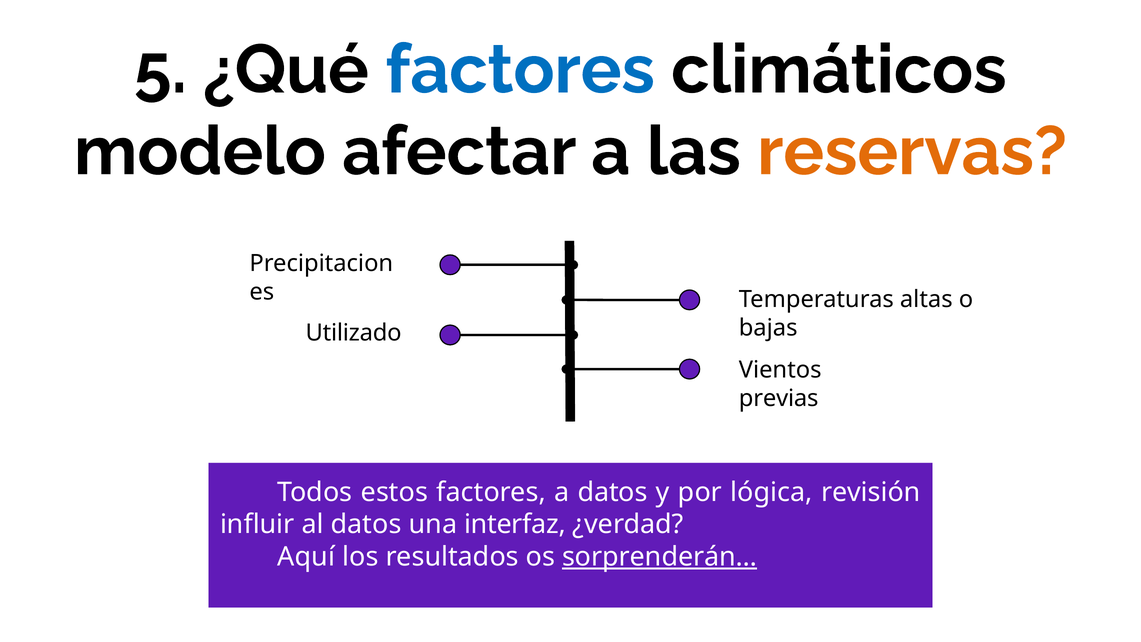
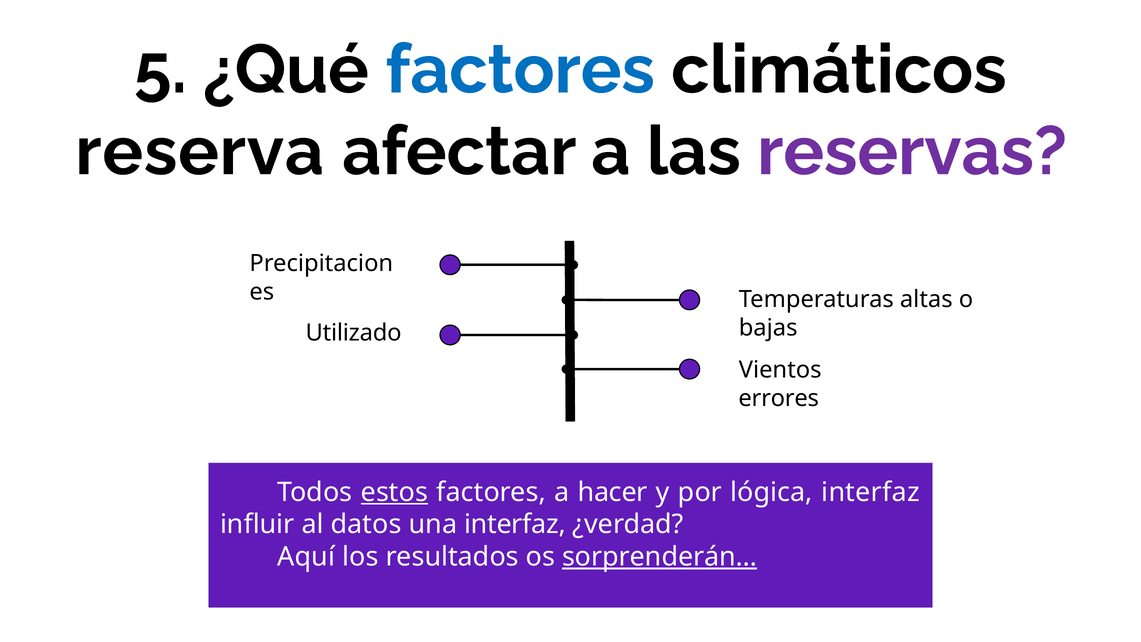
modelo: modelo -> reserva (200, 152)
reservas colour: orange -> purple (912, 152)
previas: previas -> errores (779, 398)
estos underline: none -> present (394, 492)
a datos: datos -> hacer (613, 492)
lógica revisión: revisión -> interfaz (871, 492)
